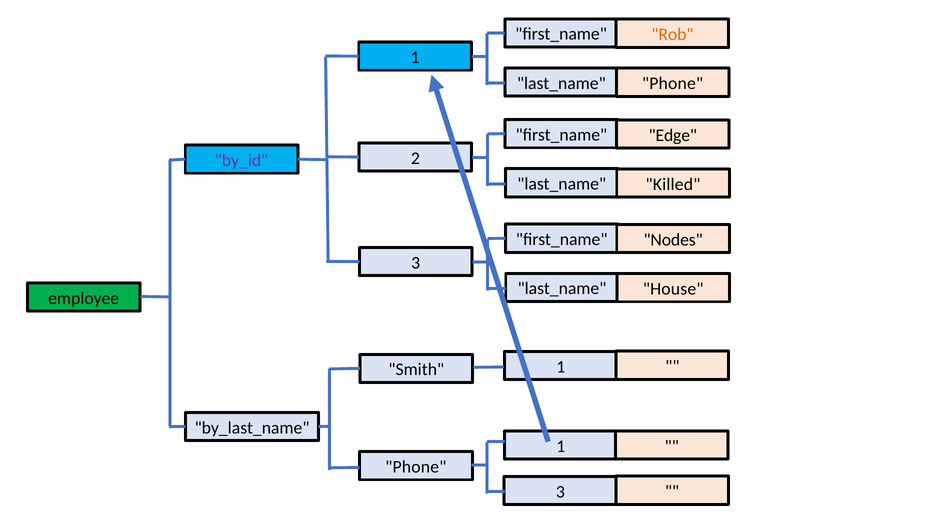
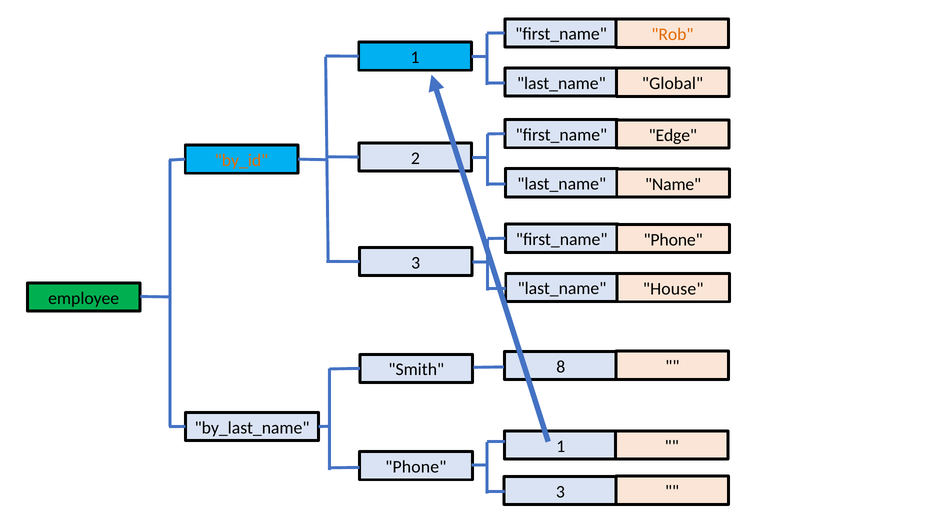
Phone: Phone -> Global (673, 84)
by_id colour: purple -> orange (242, 160)
Killed: Killed -> Name (673, 184)
Nodes: Nodes -> Phone (673, 240)
1: 1 -> 8 (561, 367)
